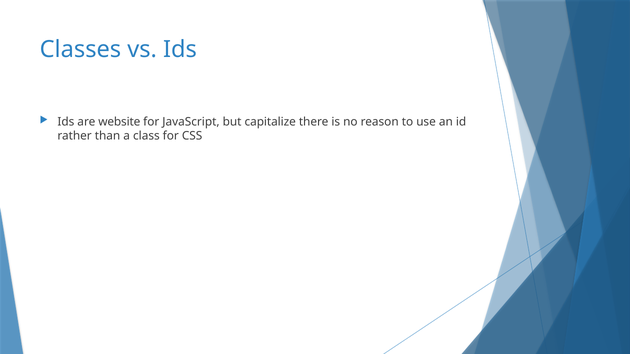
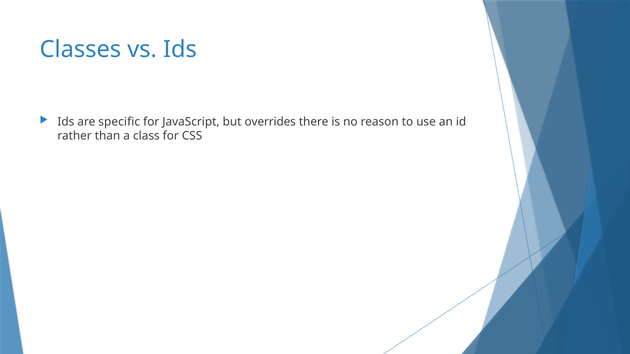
website: website -> specific (119, 122)
capitalize: capitalize -> overrides (270, 122)
